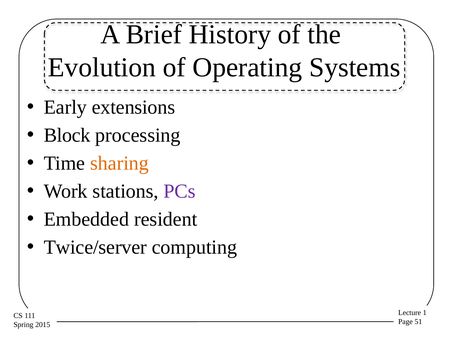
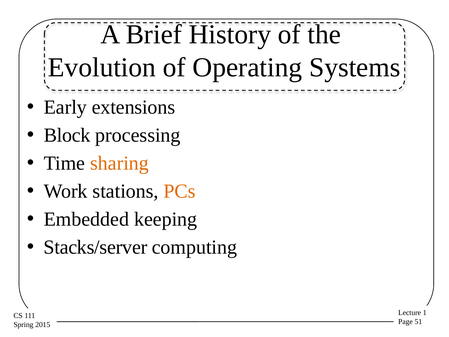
PCs colour: purple -> orange (180, 191)
resident: resident -> keeping (166, 219)
Twice/server: Twice/server -> Stacks/server (95, 247)
